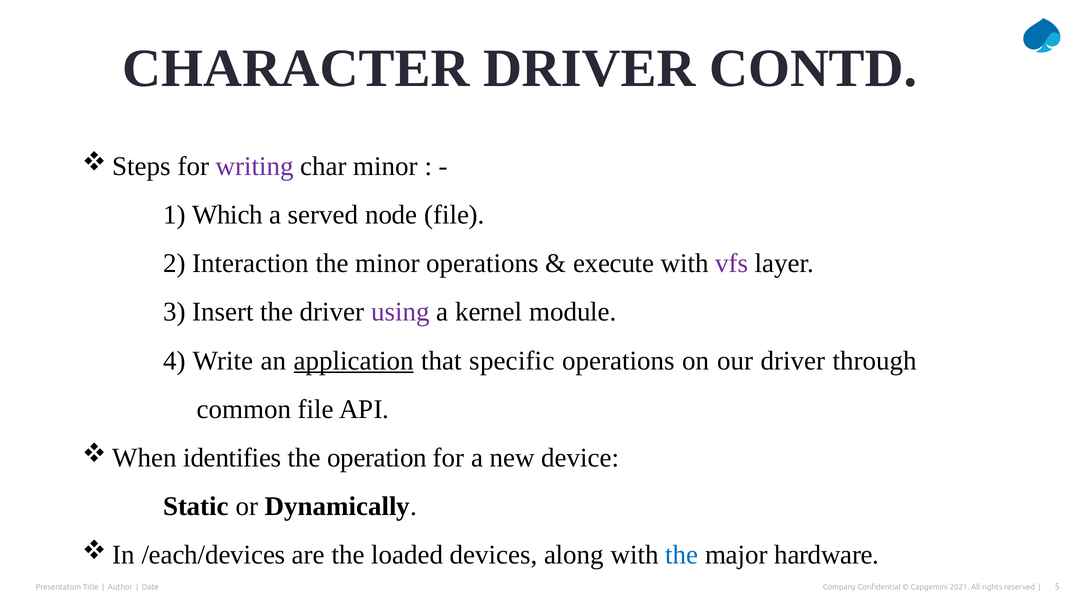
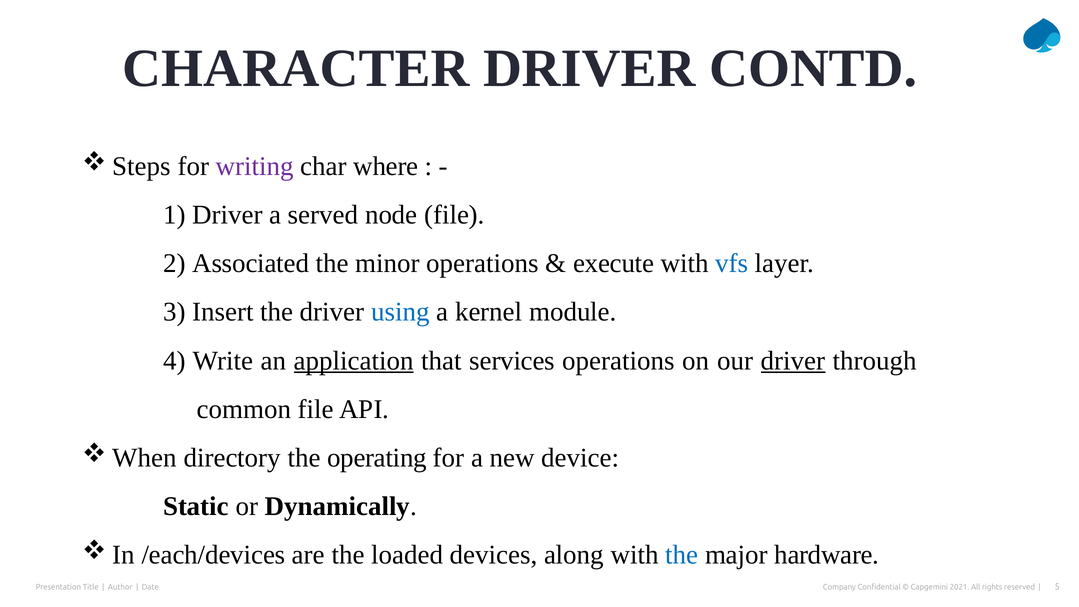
char minor: minor -> where (386, 166)
1 Which: Which -> Driver (227, 215)
Interaction: Interaction -> Associated (251, 263)
vfs colour: purple -> blue (732, 263)
using colour: purple -> blue (400, 312)
specific: specific -> services (512, 361)
driver underline: none -> present (793, 361)
identifies: identifies -> directory (232, 458)
operation: operation -> operating (377, 458)
